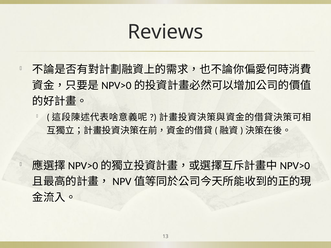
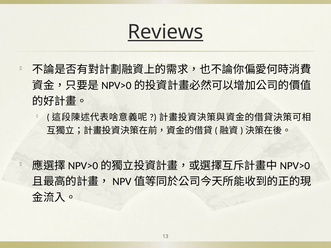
Reviews underline: none -> present (166, 32)
